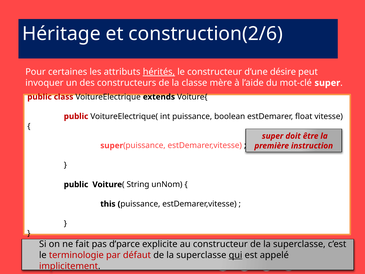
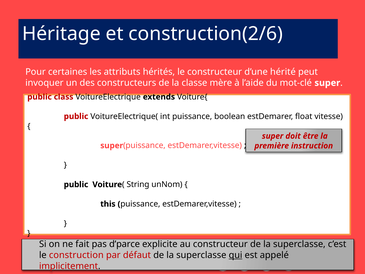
hérités underline: present -> none (159, 72)
désire: désire -> hérité (283, 72)
terminologie: terminologie -> construction (76, 255)
